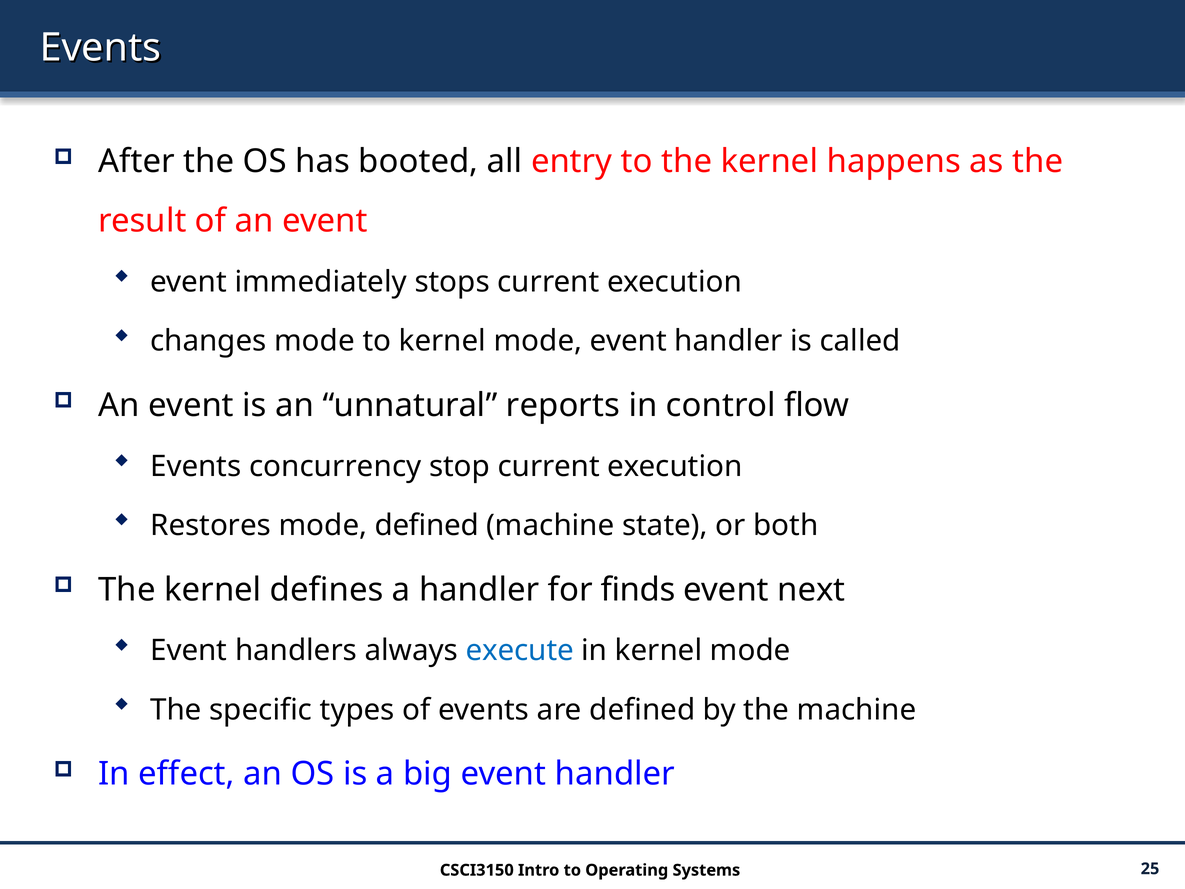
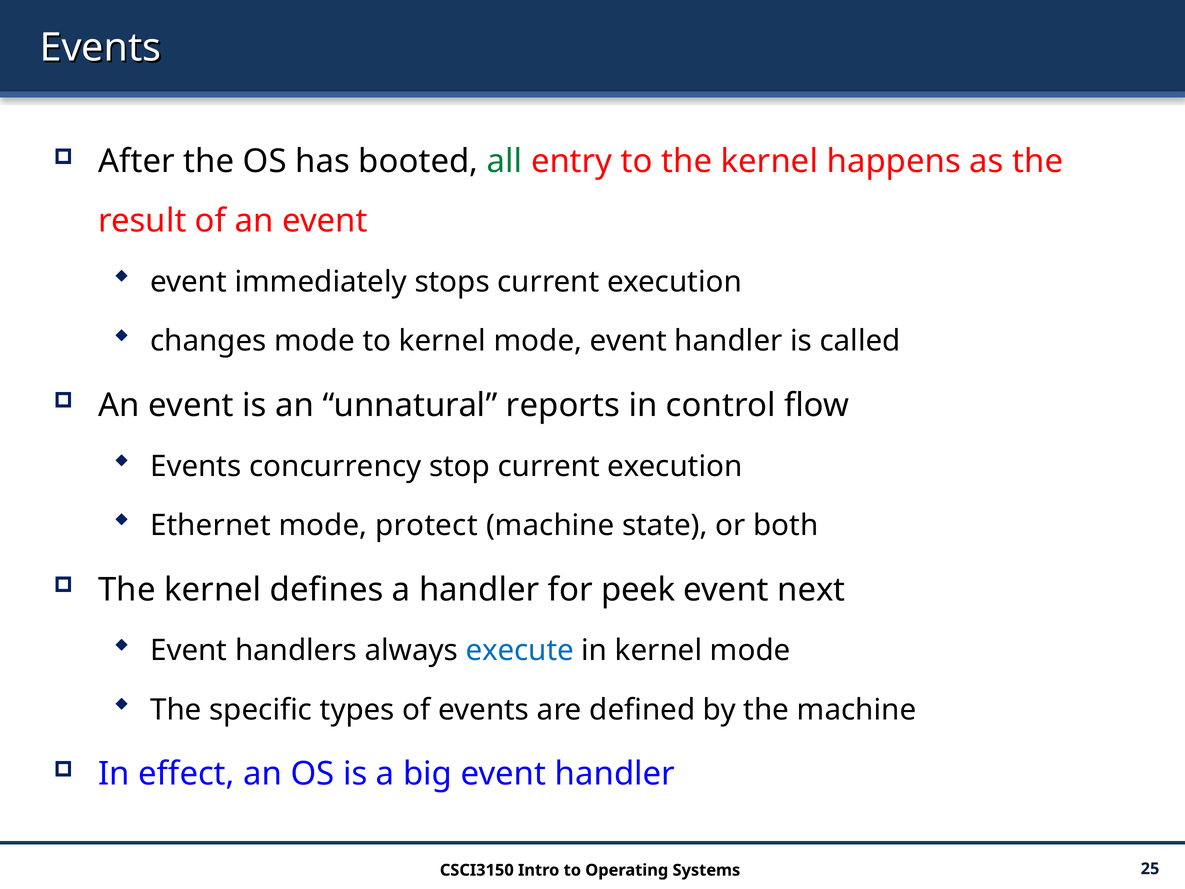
all colour: black -> green (505, 162)
Restores: Restores -> Ethernet (211, 525)
mode defined: defined -> protect (426, 525)
finds: finds -> peek (638, 589)
